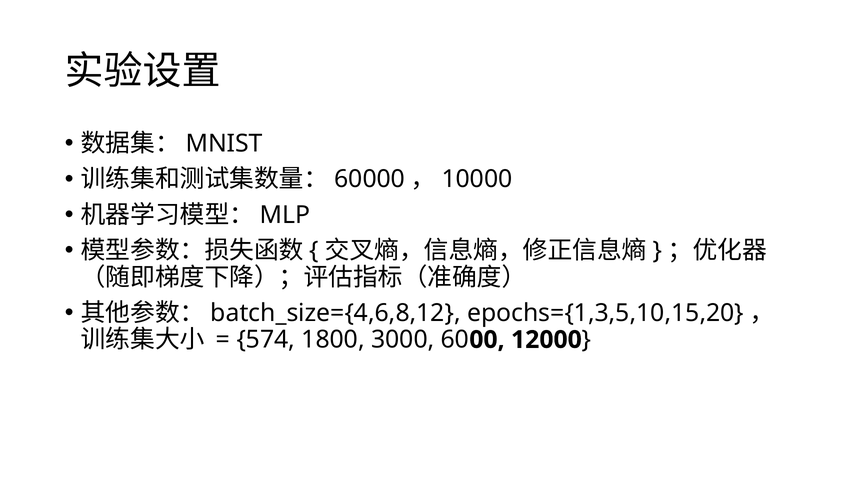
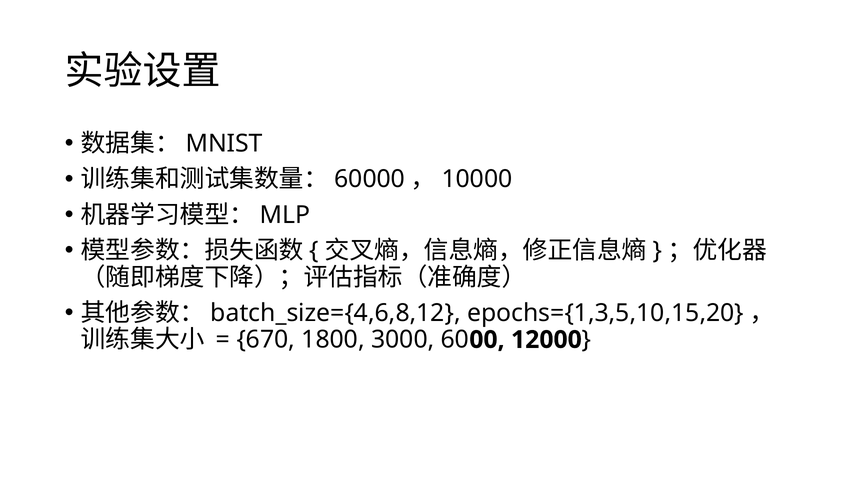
574: 574 -> 670 (266, 340)
